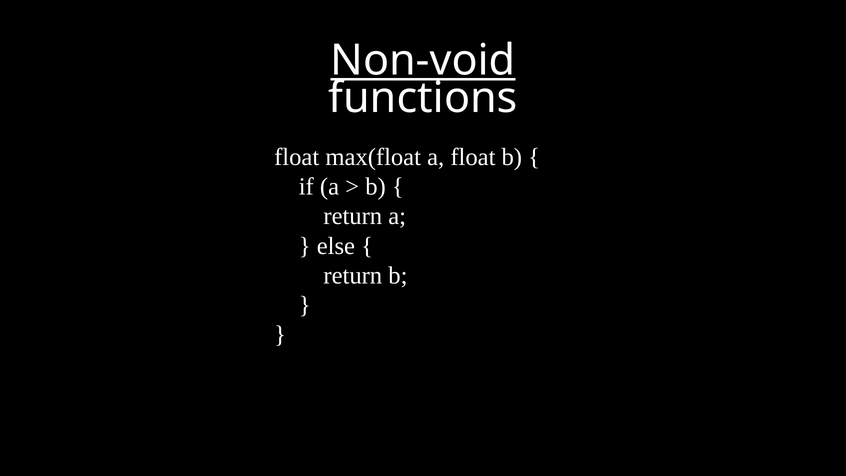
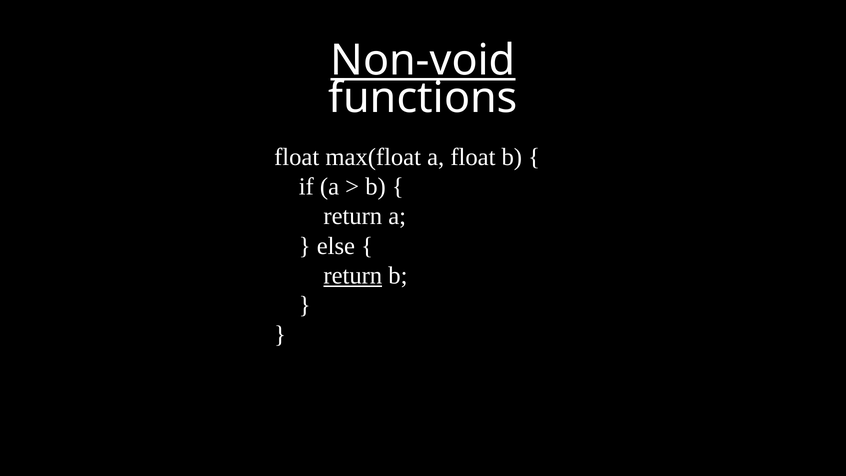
return underline: none -> present (353, 275)
